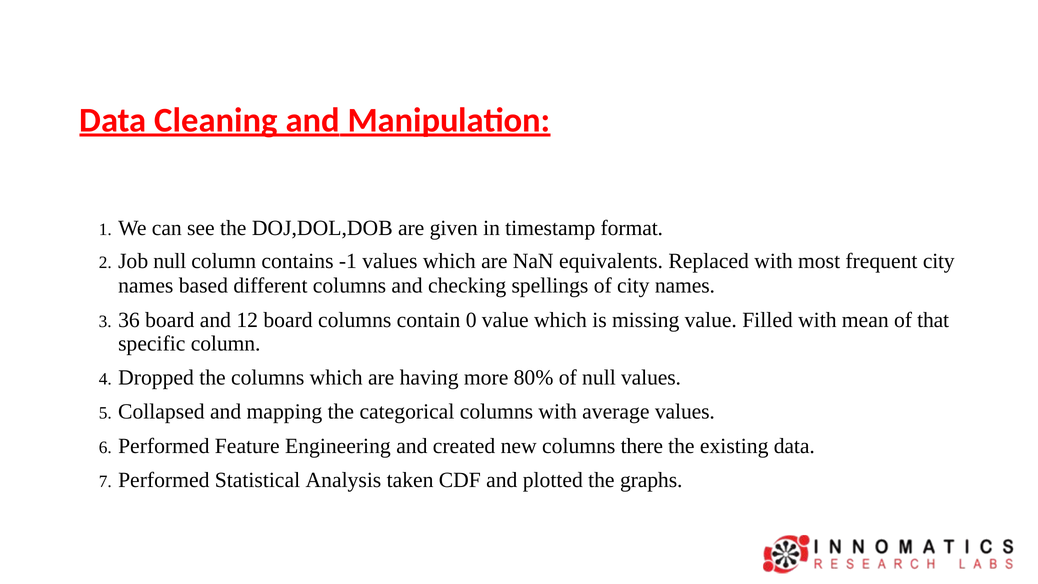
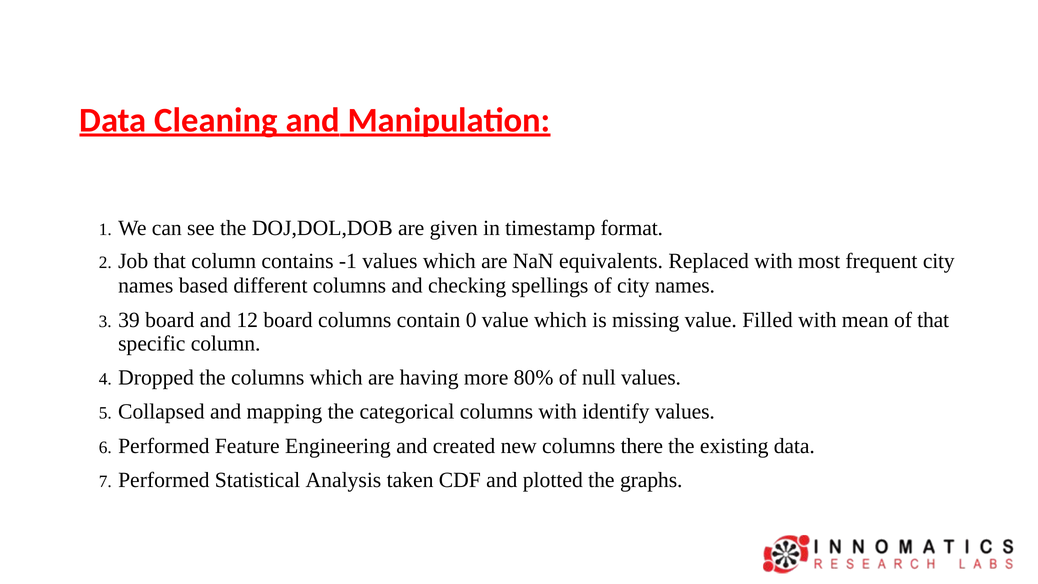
Job null: null -> that (170, 261)
36: 36 -> 39 (129, 320)
average: average -> identify (616, 412)
